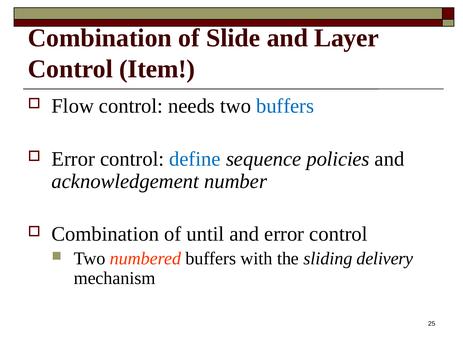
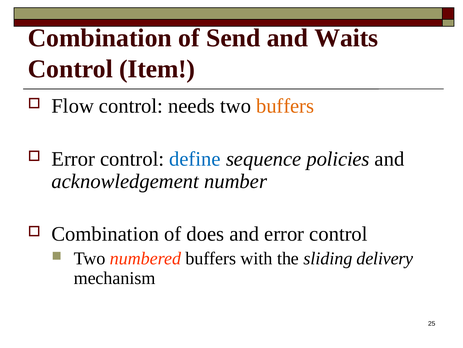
Slide: Slide -> Send (233, 38)
Layer: Layer -> Waits (346, 38)
buffers colour: blue -> orange (285, 106)
until: until -> does (205, 234)
